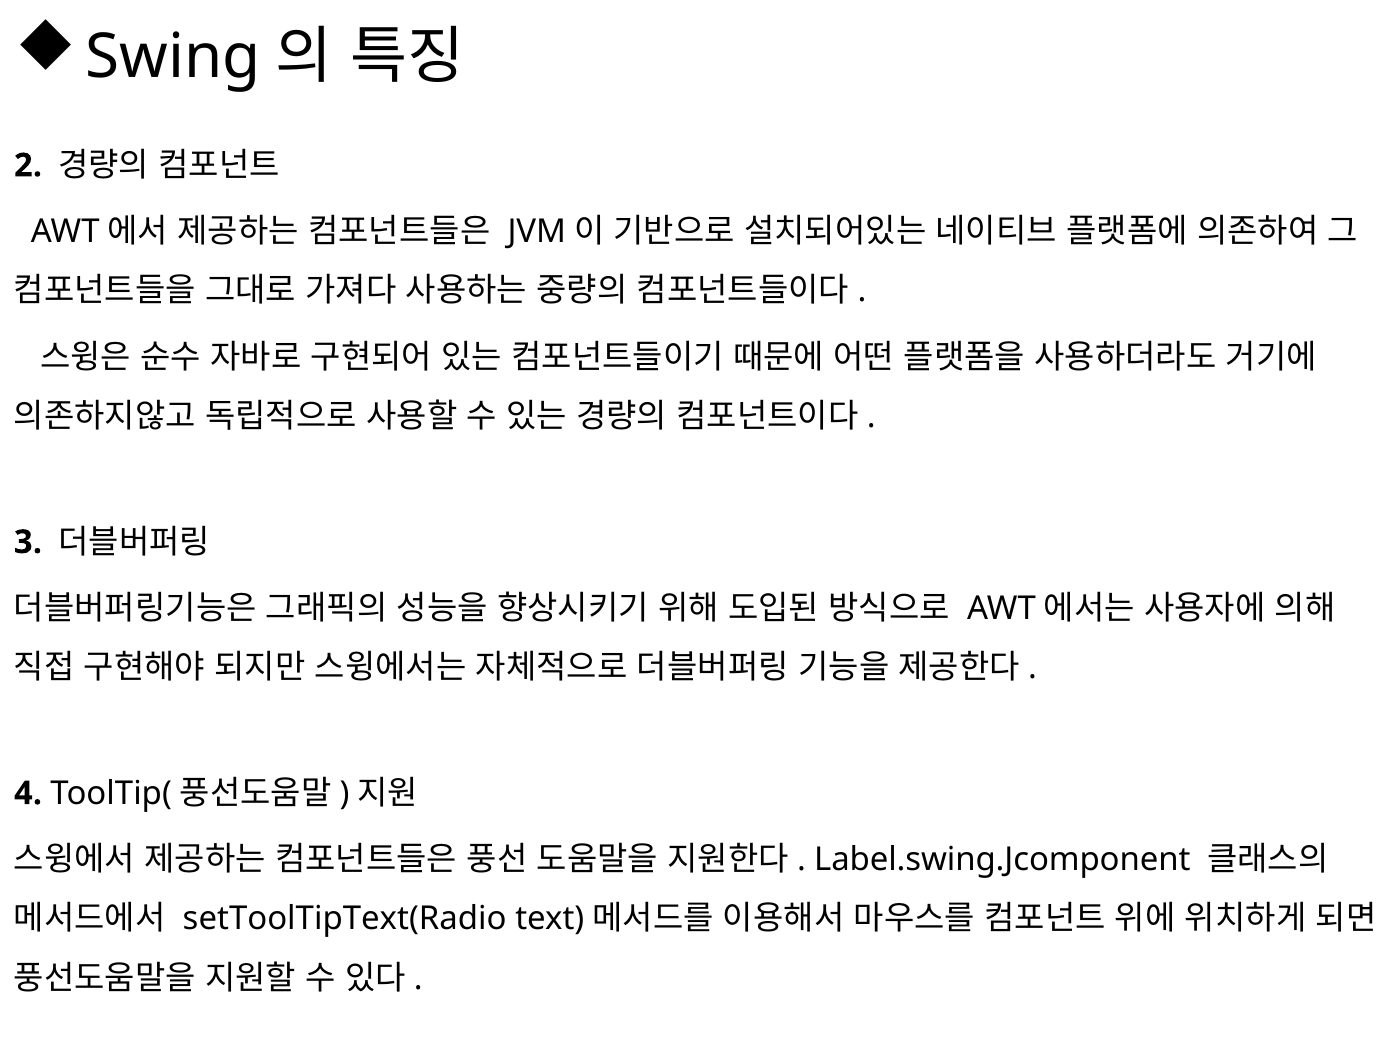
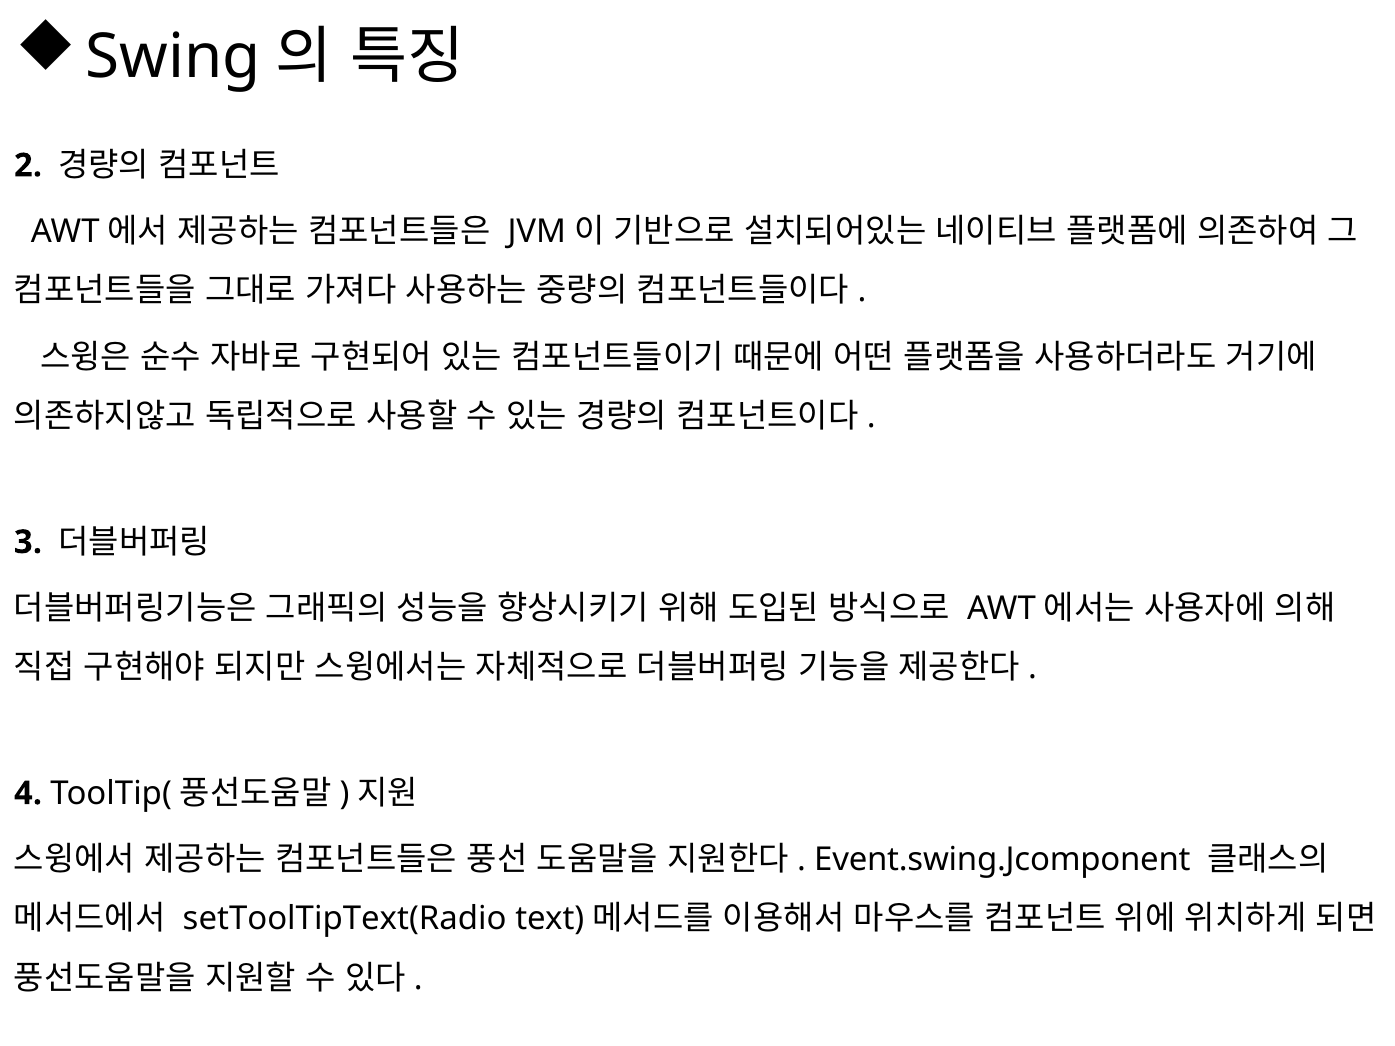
Label.swing.Jcomponent: Label.swing.Jcomponent -> Event.swing.Jcomponent (1002, 860)
